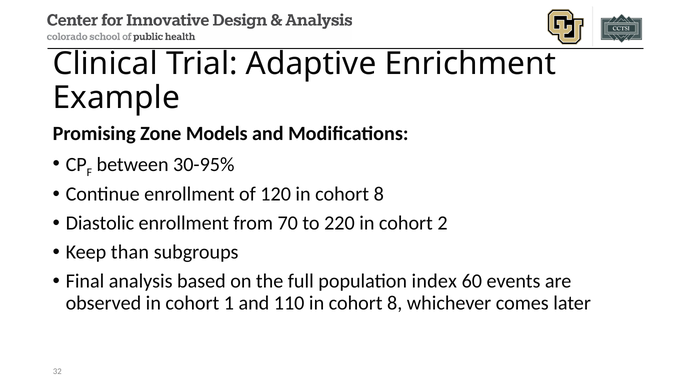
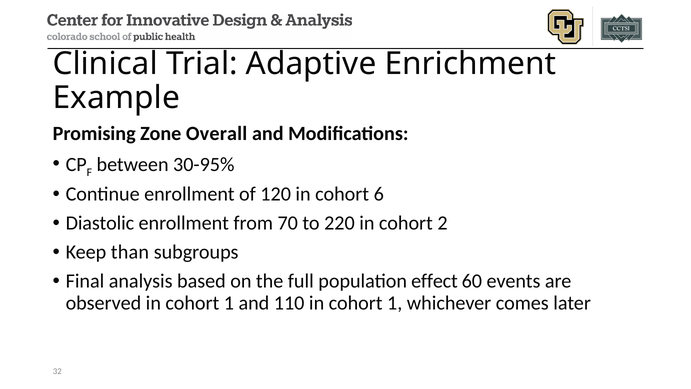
Models: Models -> Overall (217, 133)
120 in cohort 8: 8 -> 6 (379, 194)
index: index -> effect (434, 281)
110 in cohort 8: 8 -> 1 (395, 303)
